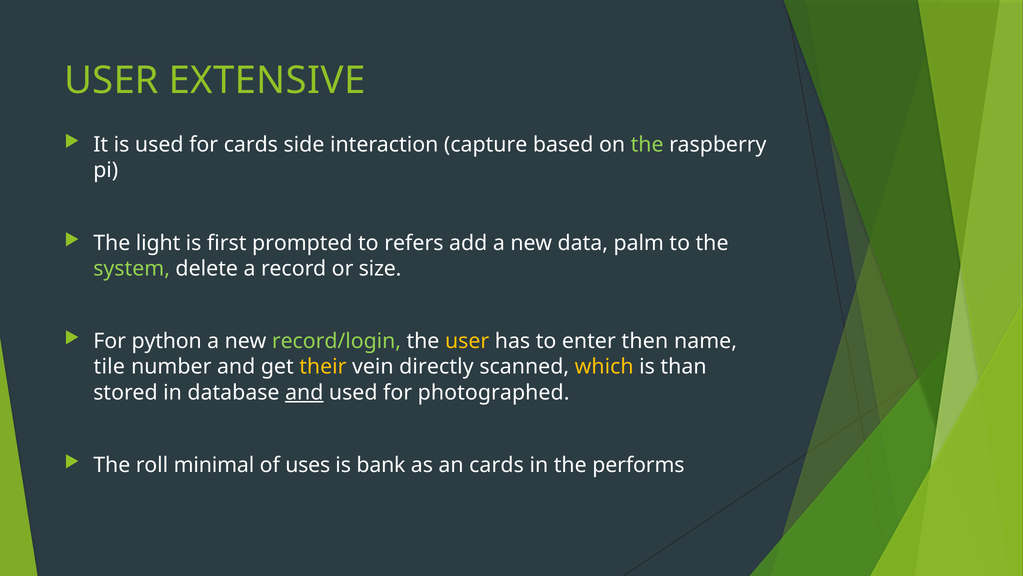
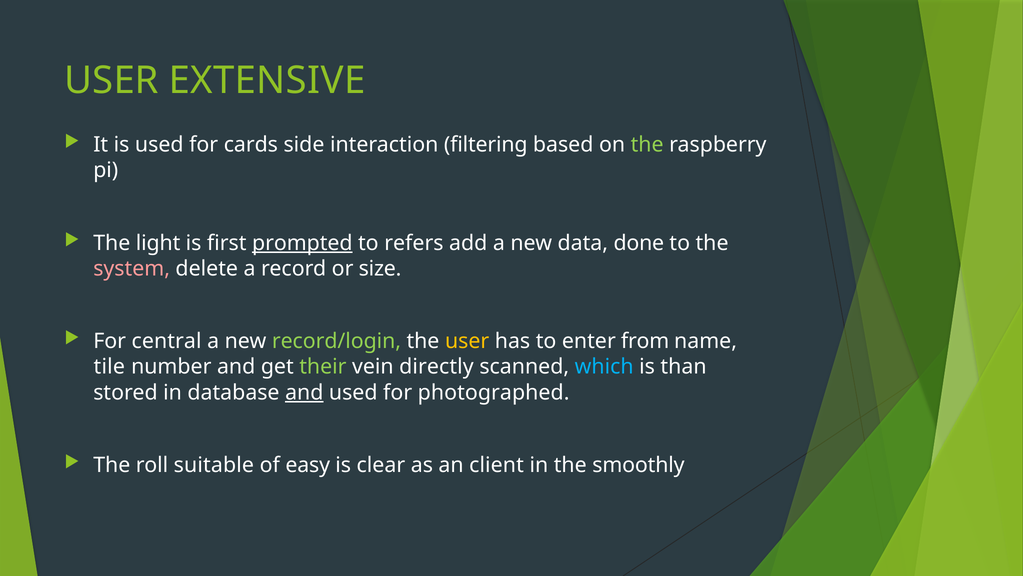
capture: capture -> filtering (486, 145)
prompted underline: none -> present (302, 243)
palm: palm -> done (639, 243)
system colour: light green -> pink (132, 268)
python: python -> central (167, 341)
then: then -> from (645, 341)
their colour: yellow -> light green (323, 367)
which colour: yellow -> light blue (604, 367)
minimal: minimal -> suitable (214, 465)
uses: uses -> easy (308, 465)
bank: bank -> clear (381, 465)
an cards: cards -> client (497, 465)
performs: performs -> smoothly (638, 465)
